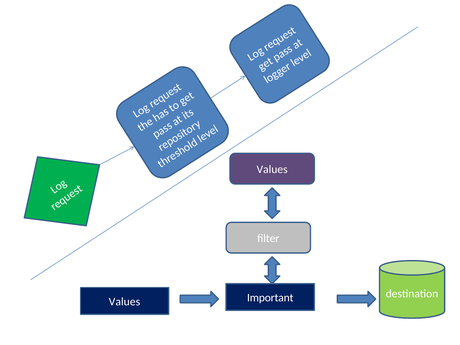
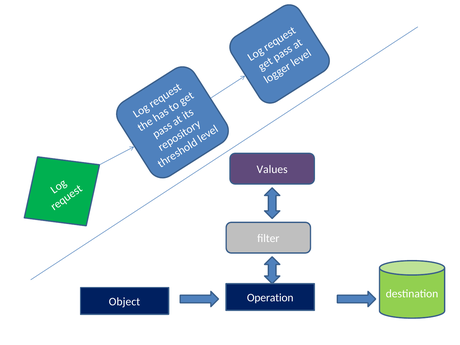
Important: Important -> Operation (270, 298)
Values: Values -> Object (124, 302)
